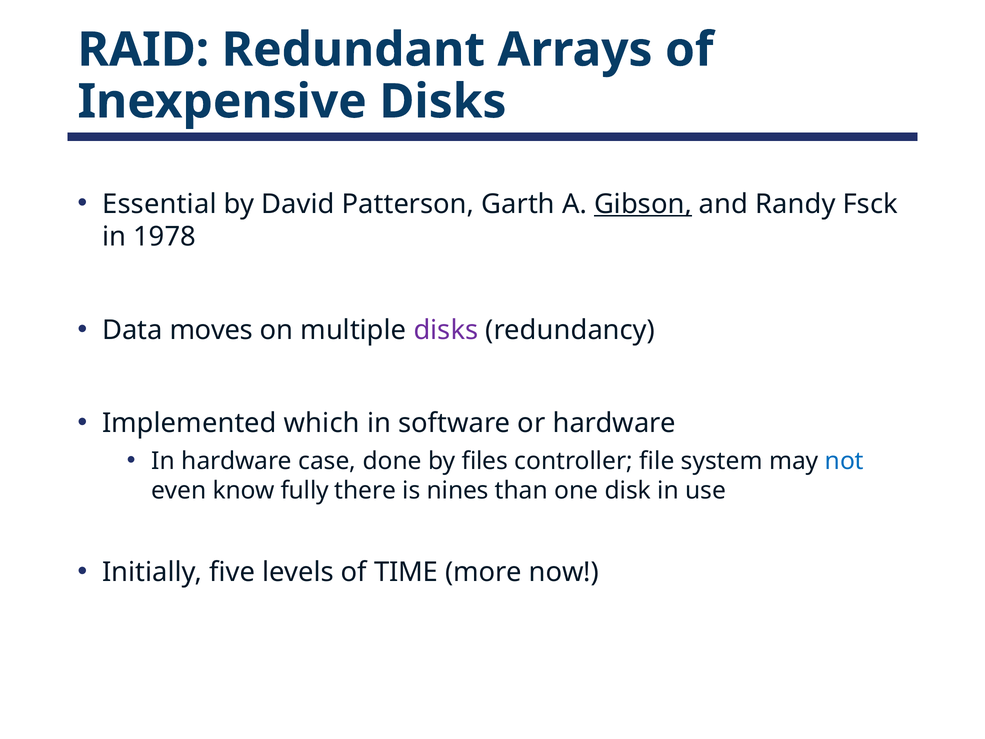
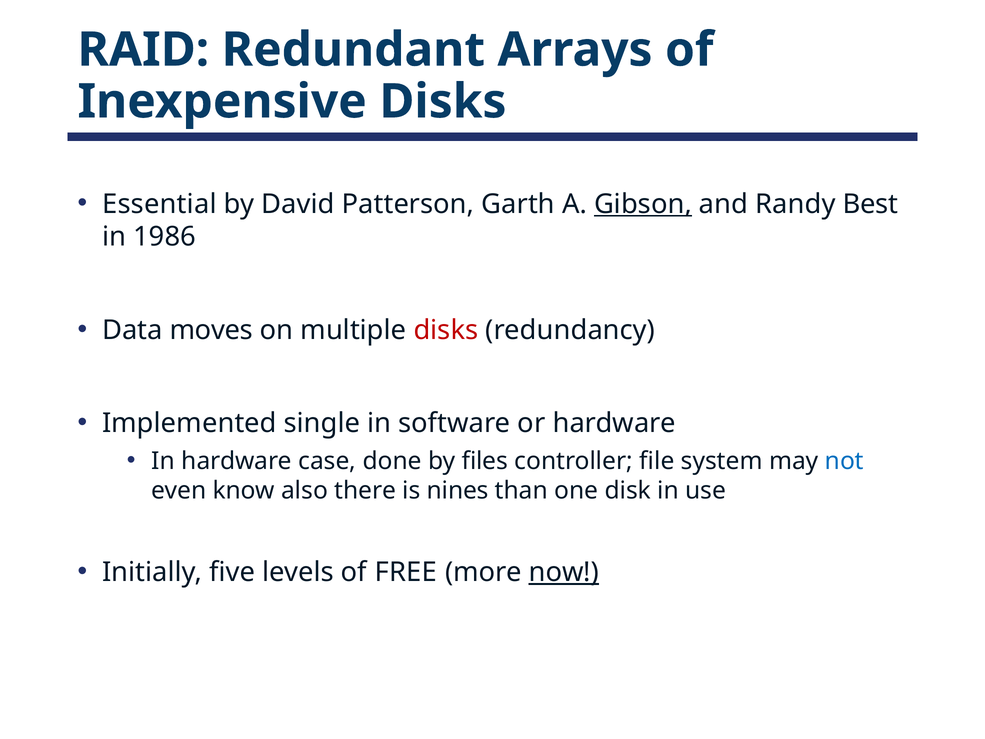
Fsck: Fsck -> Best (870, 204)
1978: 1978 -> 1986 (165, 237)
disks colour: purple -> red (446, 330)
which: which -> single (322, 423)
fully: fully -> also (305, 490)
TIME: TIME -> FREE (406, 572)
now underline: none -> present (564, 572)
